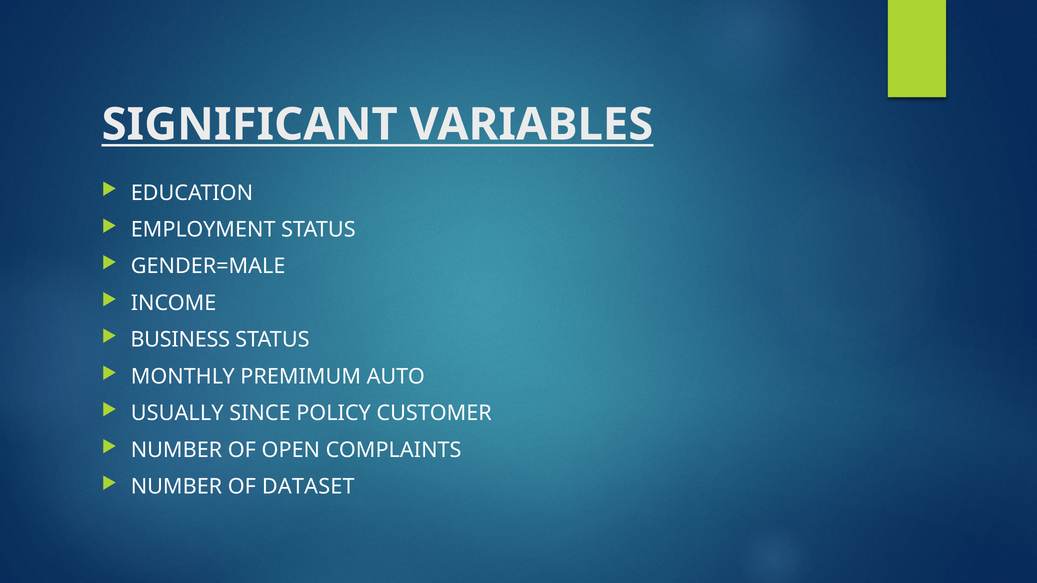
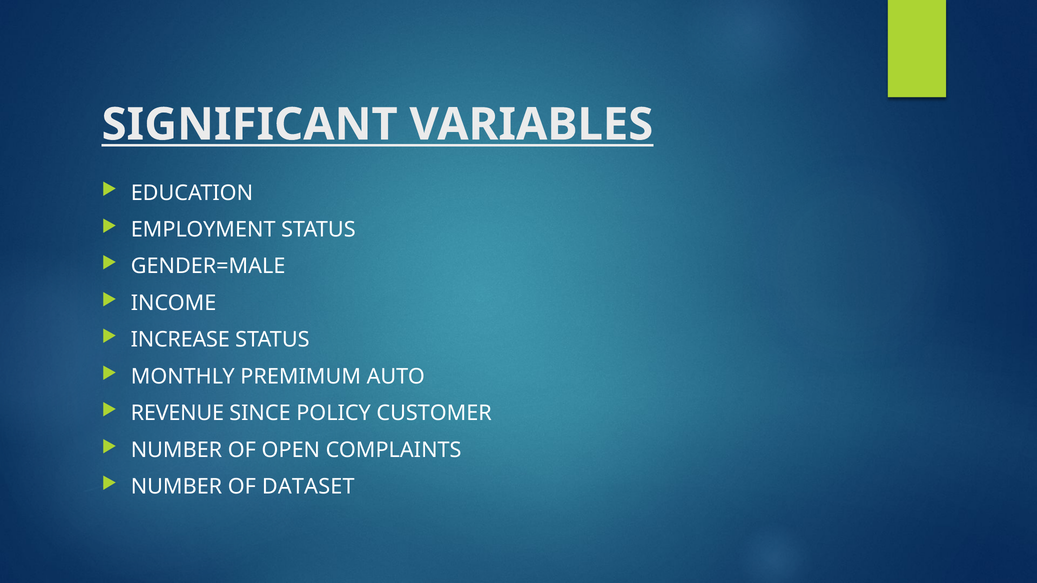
BUSINESS: BUSINESS -> INCREASE (180, 340)
USUALLY: USUALLY -> REVENUE (177, 413)
